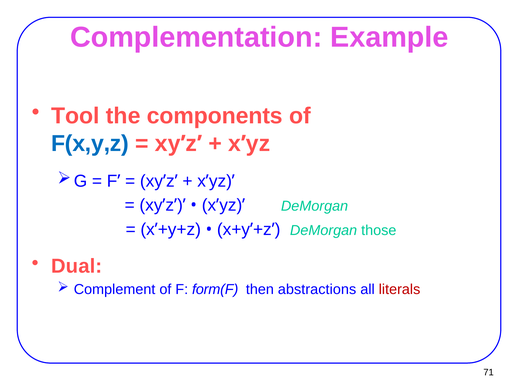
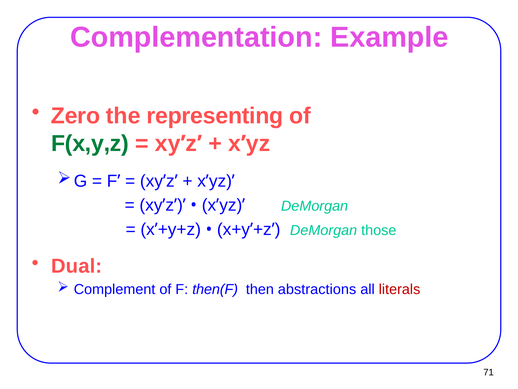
Tool: Tool -> Zero (75, 116)
components: components -> representing (215, 116)
F(x,y,z colour: blue -> green (90, 144)
form(F: form(F -> then(F (215, 289)
